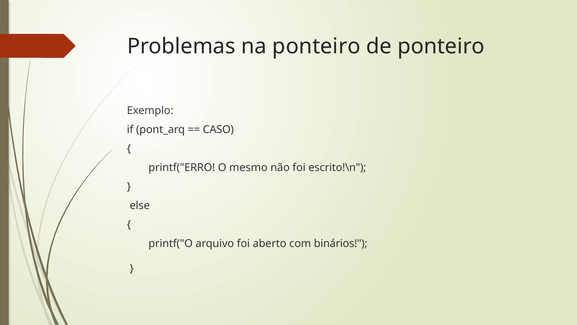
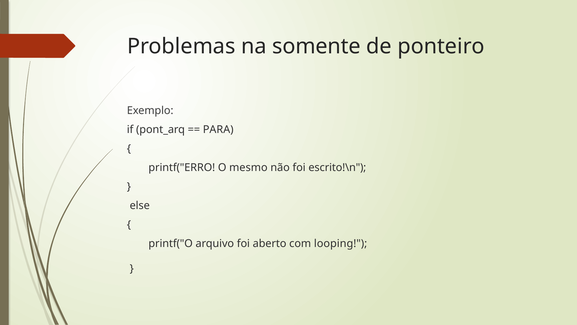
na ponteiro: ponteiro -> somente (317, 46)
CASO: CASO -> PARA (218, 129)
binários: binários -> looping (341, 243)
